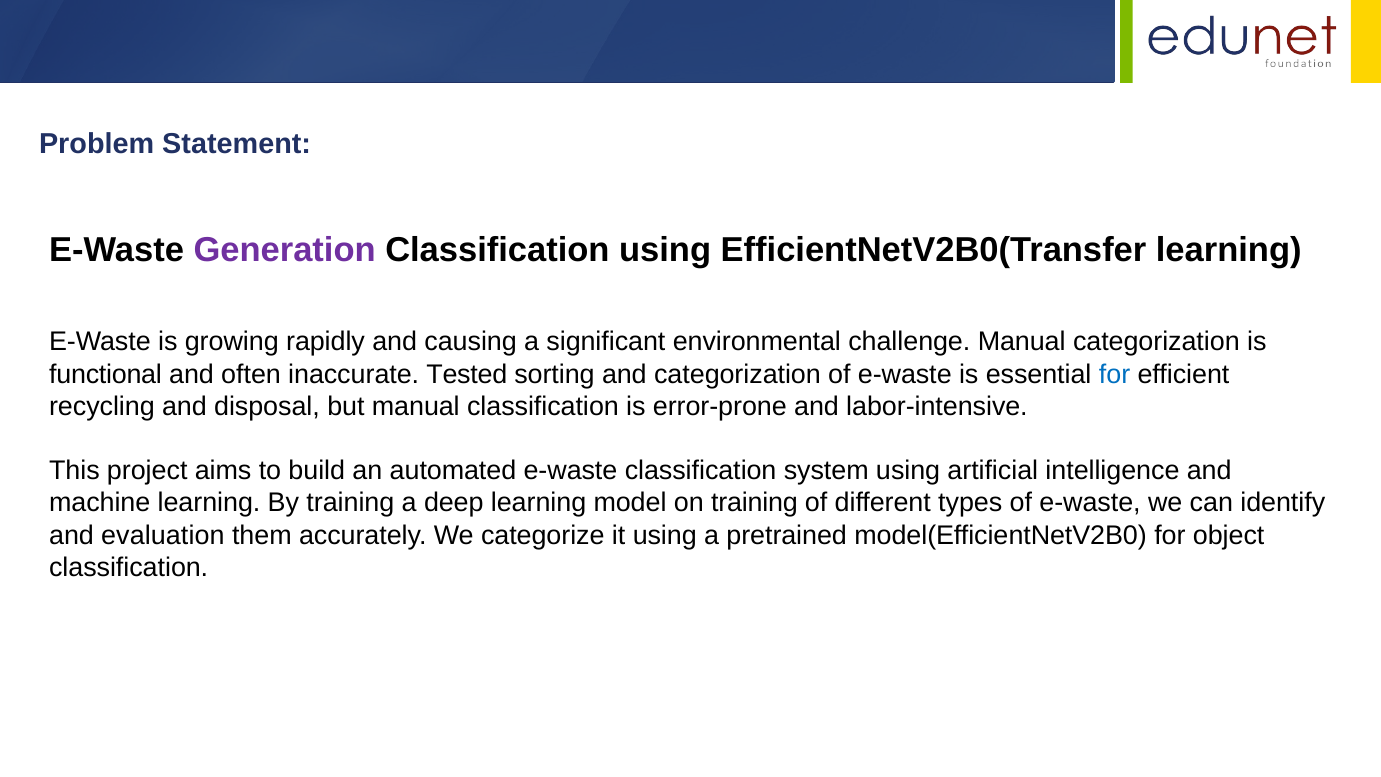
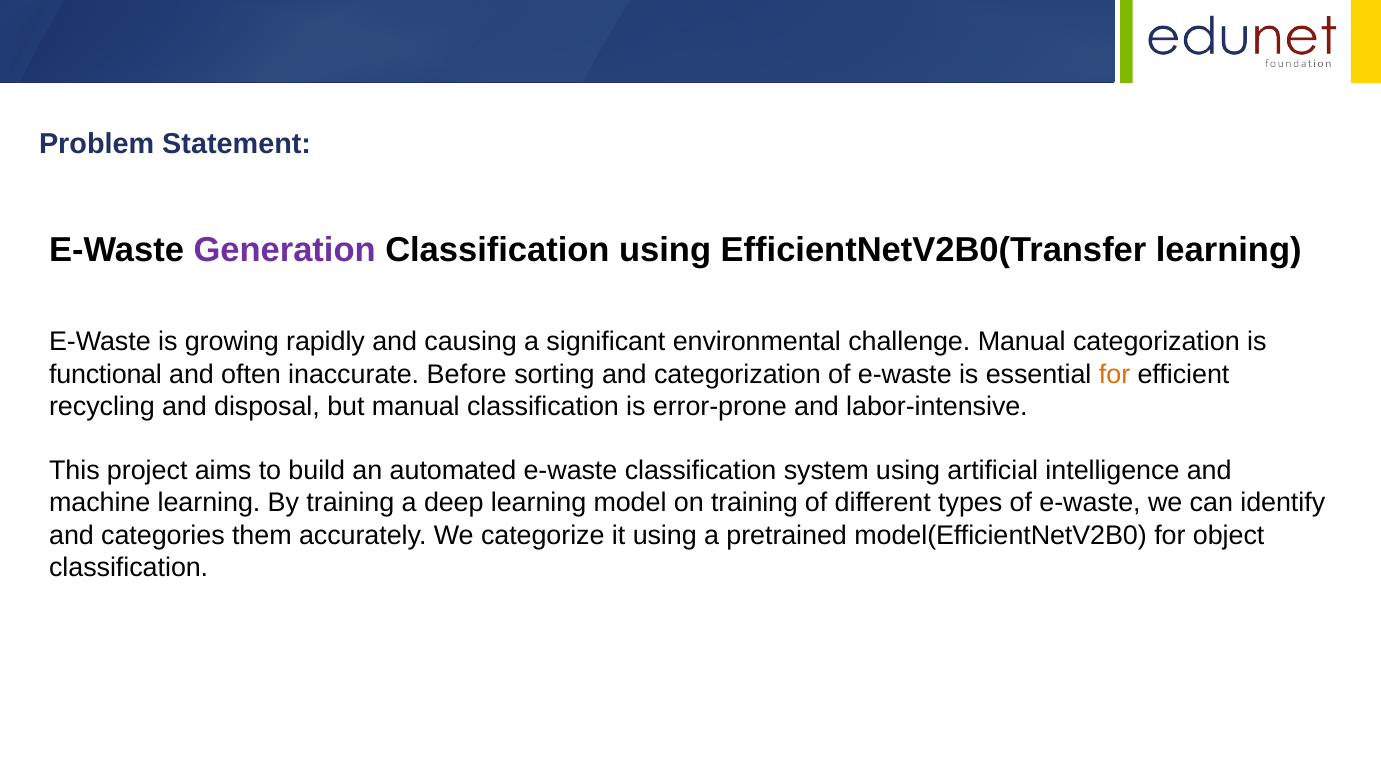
Tested: Tested -> Before (467, 374)
for colour: blue -> orange (1115, 374)
evaluation: evaluation -> categories (163, 535)
